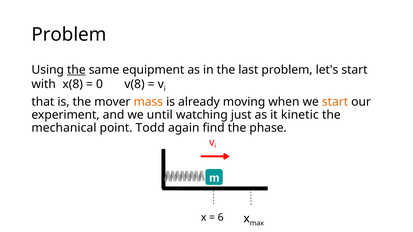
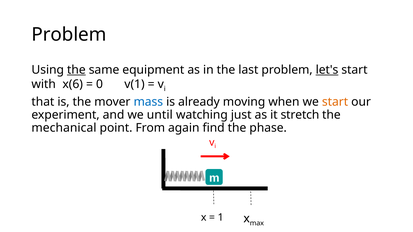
let's underline: none -> present (327, 70)
x(8: x(8 -> x(6 (73, 84)
v(8: v(8 -> v(1 (135, 84)
mass colour: orange -> blue (148, 102)
kinetic: kinetic -> stretch (300, 115)
Todd: Todd -> From (150, 128)
6: 6 -> 1 (221, 218)
